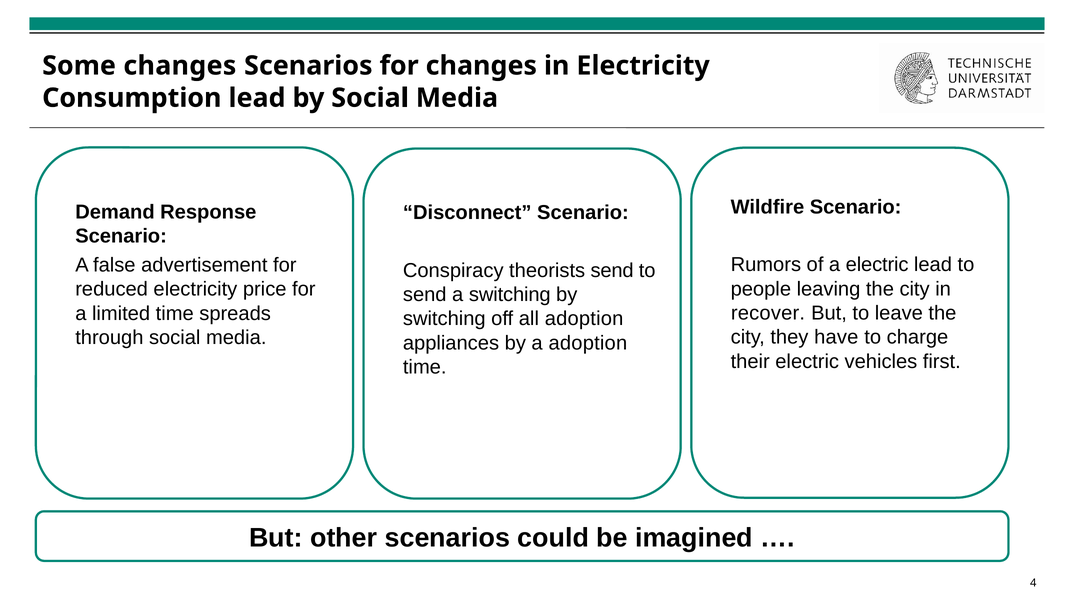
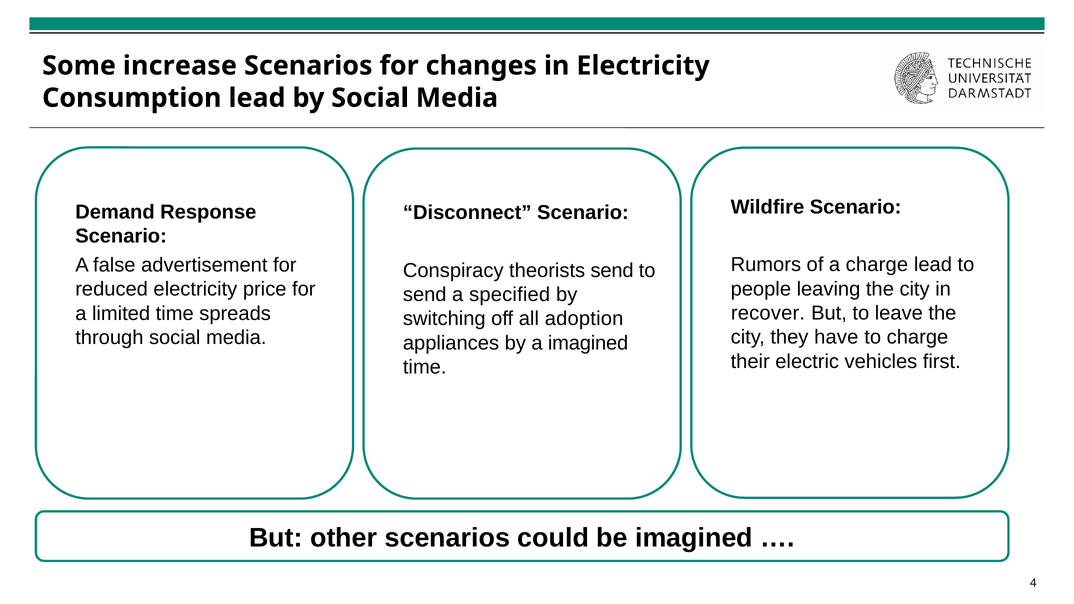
Some changes: changes -> increase (180, 66)
a electric: electric -> charge (877, 265)
a switching: switching -> specified (510, 295)
a adoption: adoption -> imagined (588, 343)
